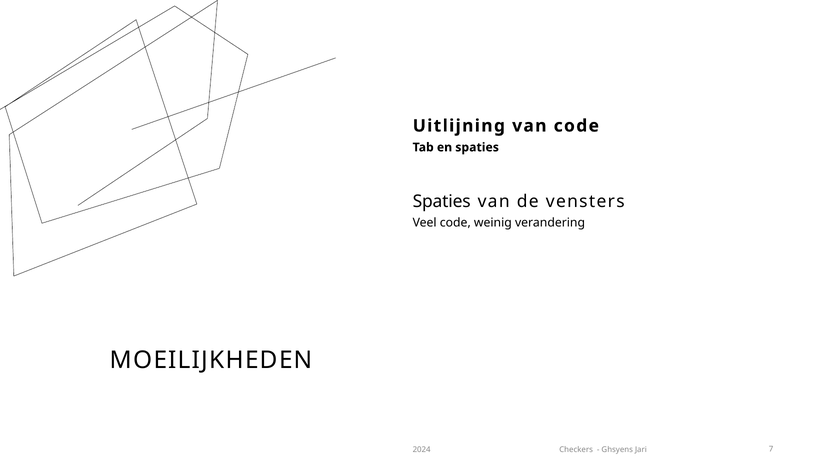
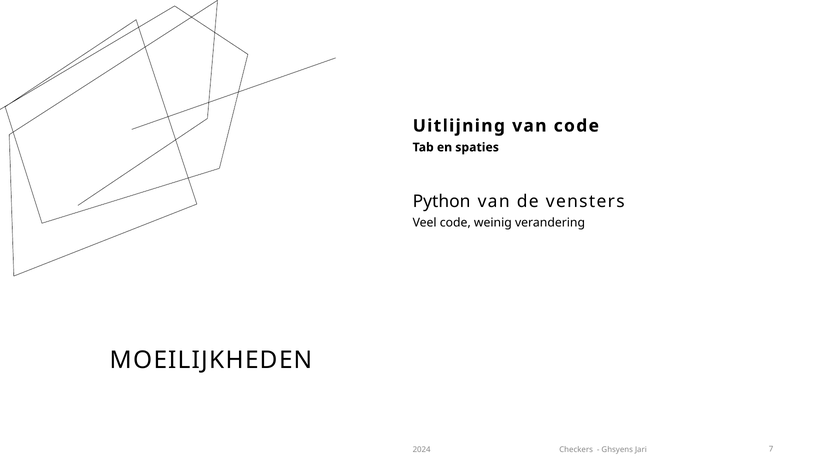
Spaties: Spaties -> Python (442, 201)
